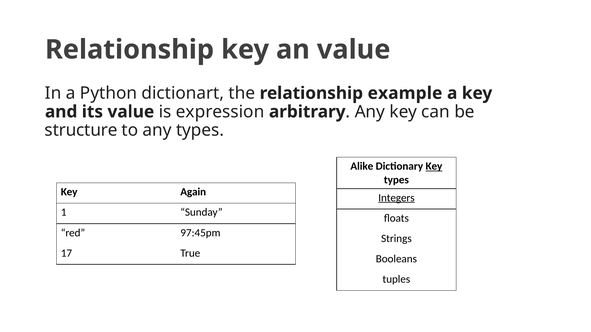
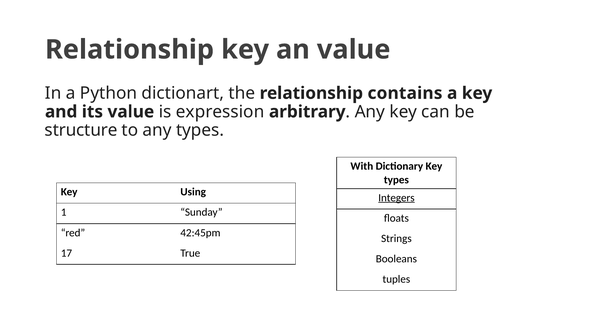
example: example -> contains (405, 93)
Alike: Alike -> With (362, 166)
Key underline: present -> none (434, 166)
Again: Again -> Using (193, 192)
97:45pm: 97:45pm -> 42:45pm (200, 233)
